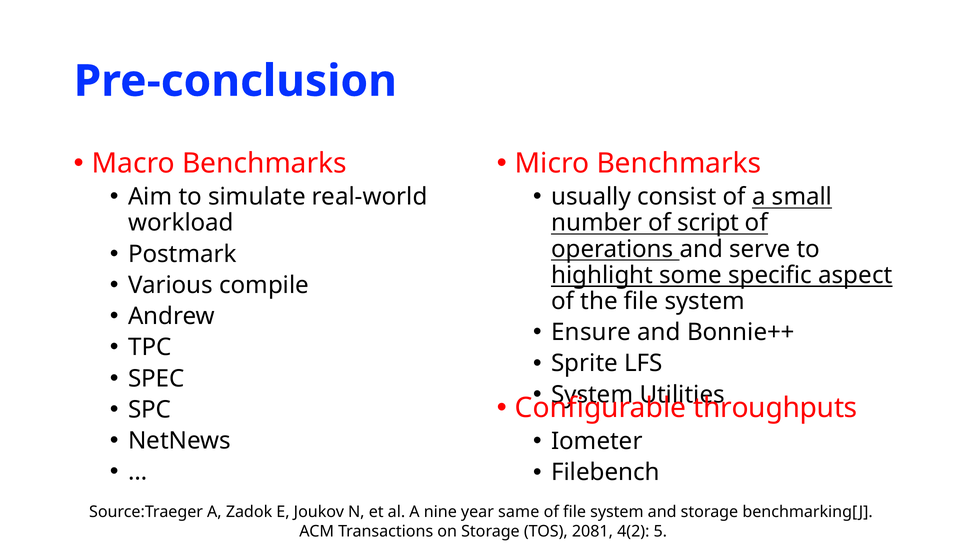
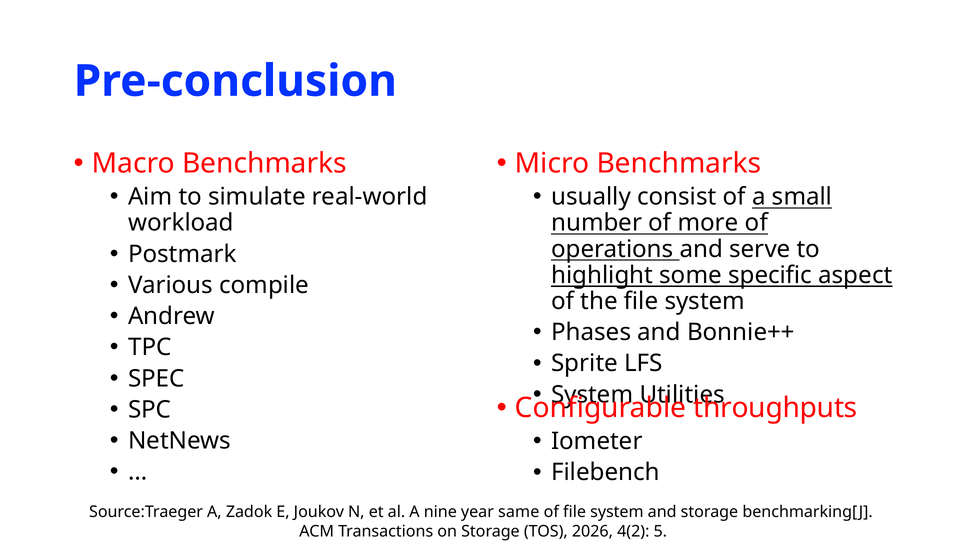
script: script -> more (708, 223)
Ensure: Ensure -> Phases (591, 332)
2081: 2081 -> 2026 (592, 531)
